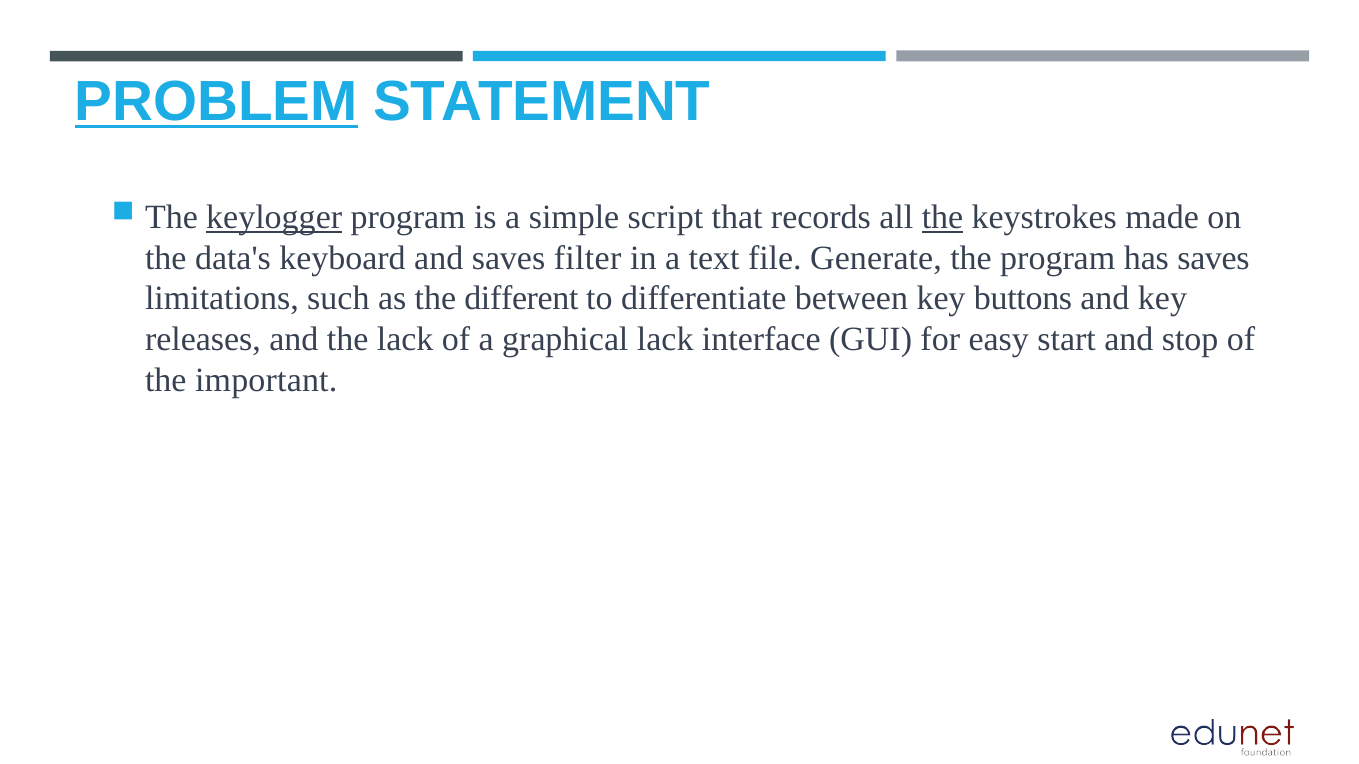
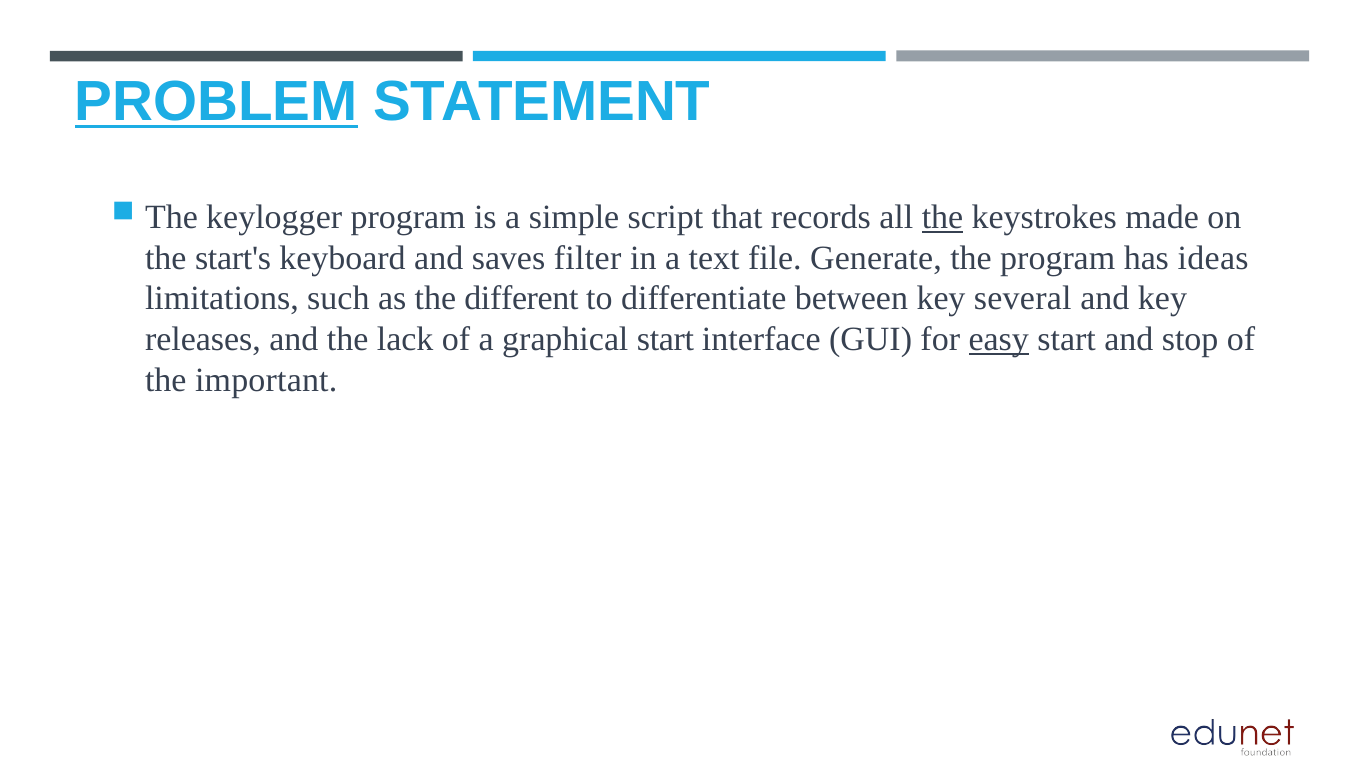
keylogger underline: present -> none (274, 217)
data's: data's -> start's (233, 258)
has saves: saves -> ideas (1213, 258)
buttons: buttons -> several (1023, 299)
graphical lack: lack -> start (665, 340)
easy underline: none -> present (999, 340)
